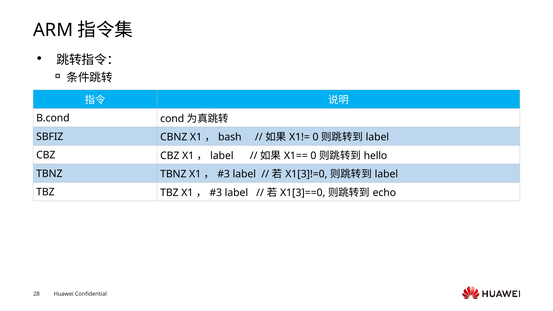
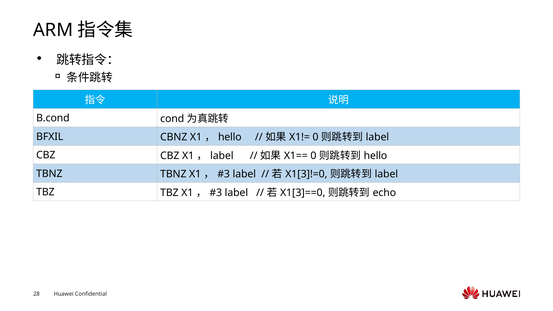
SBFIZ: SBFIZ -> BFXIL (50, 137)
bash: bash -> hello (230, 137)
